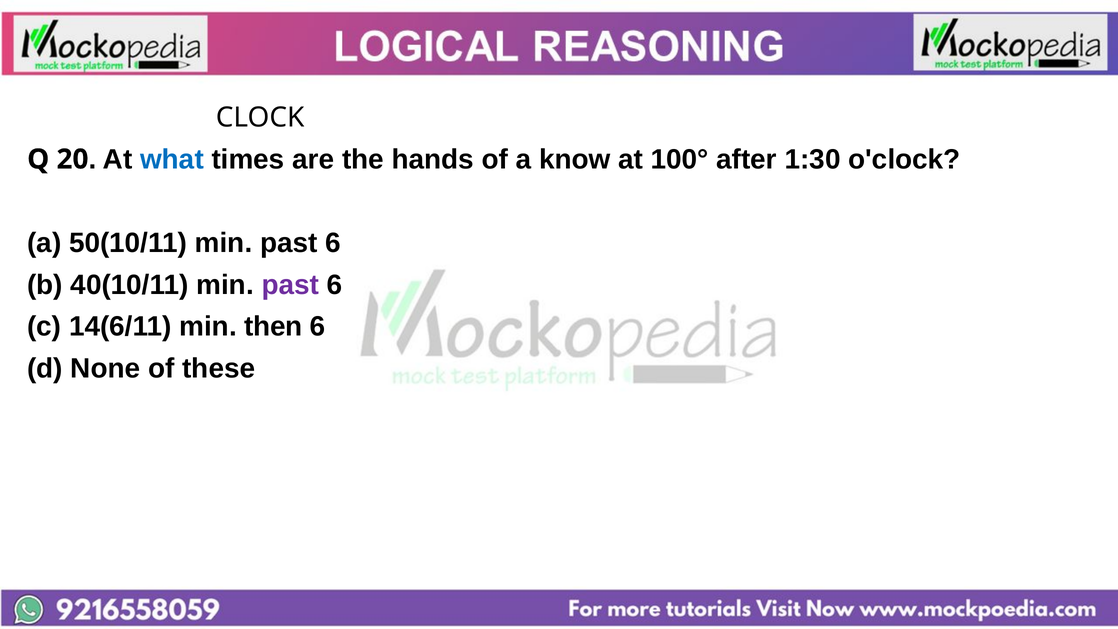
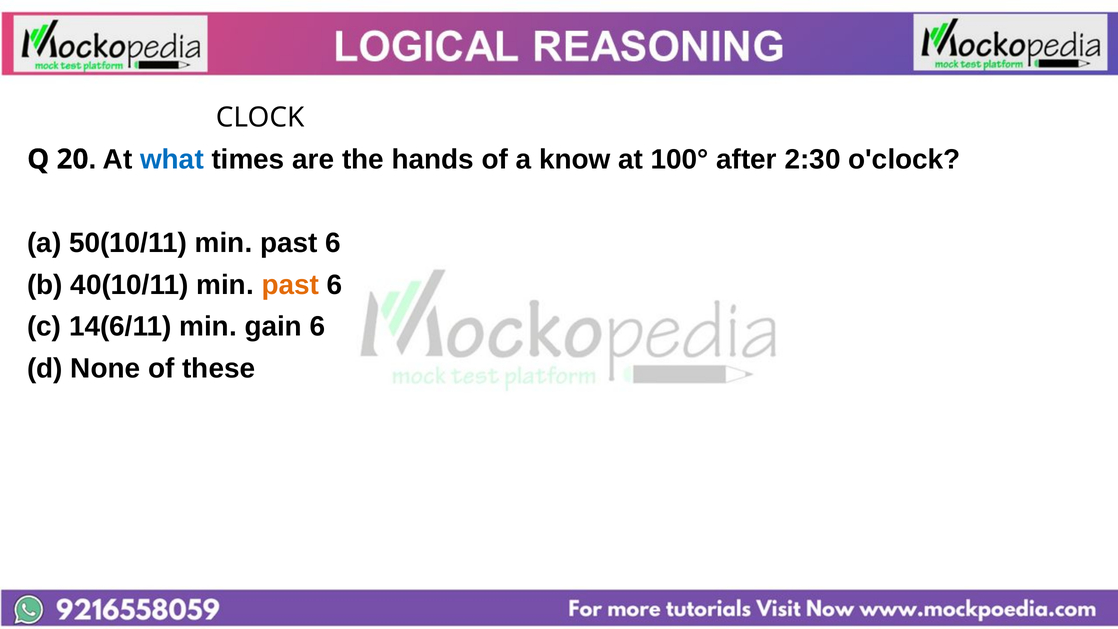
1:30: 1:30 -> 2:30 (813, 159)
past colour: purple -> orange (290, 285)
then: then -> gain (273, 327)
